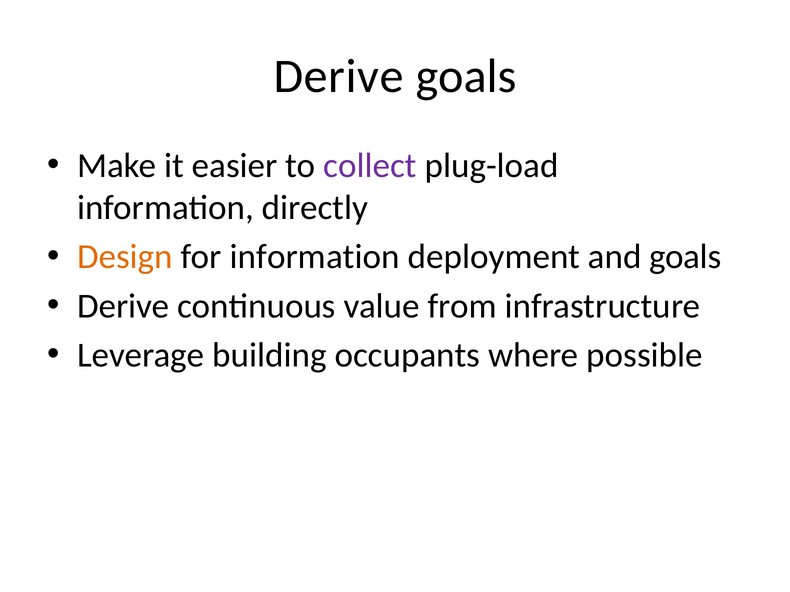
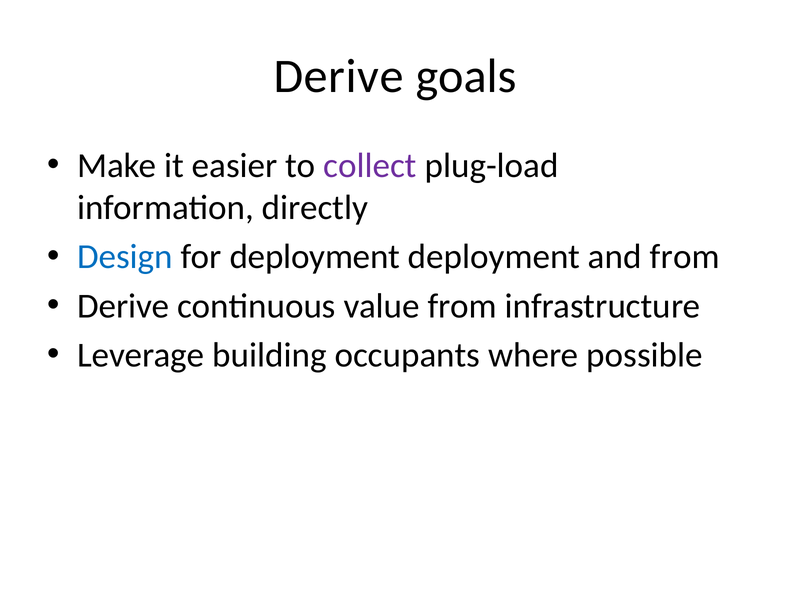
Design colour: orange -> blue (125, 257)
for information: information -> deployment (315, 257)
and goals: goals -> from (685, 257)
